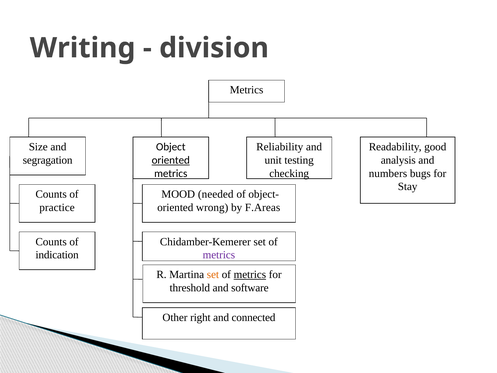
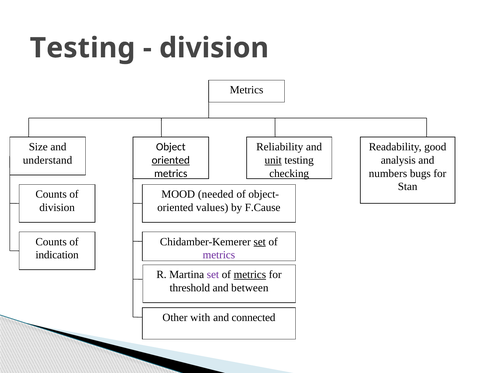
Writing: Writing -> Testing (83, 48)
segragation: segragation -> understand (48, 160)
unit underline: none -> present (273, 160)
Stay: Stay -> Stan (408, 187)
practice: practice -> division (57, 207)
wrong: wrong -> values (212, 207)
F.Areas: F.Areas -> F.Cause (263, 207)
set underline: none -> present (260, 242)
set colour: orange -> purple (213, 275)
software: software -> between (250, 288)
right: right -> with (200, 317)
